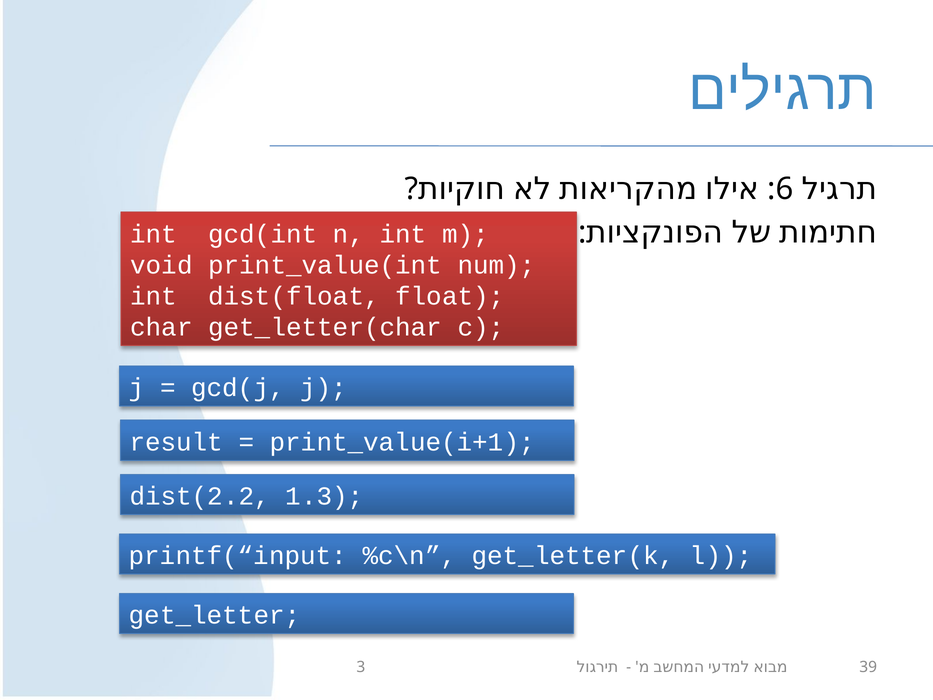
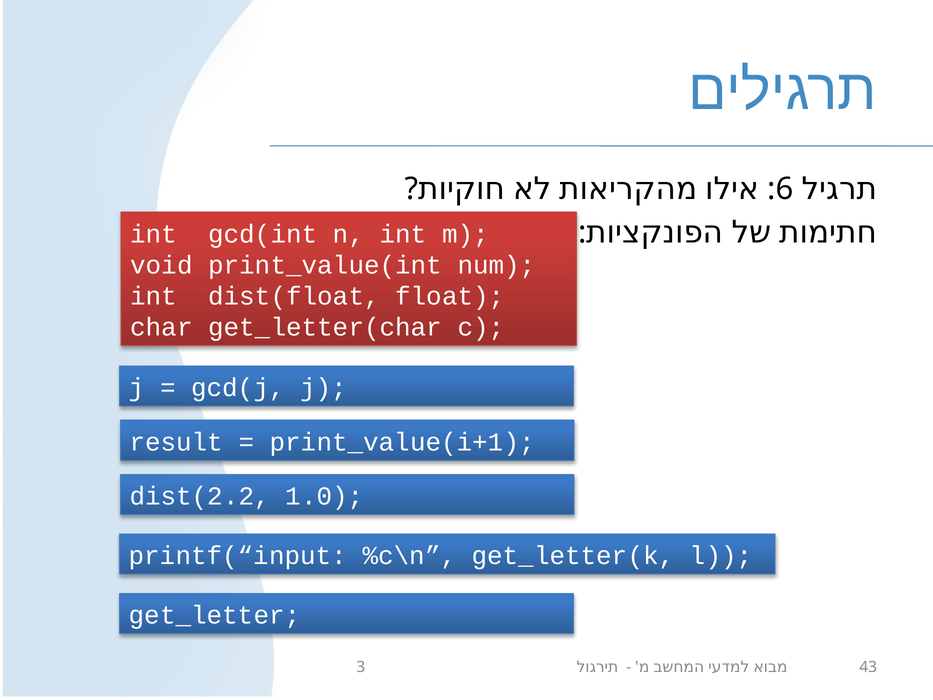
1.3: 1.3 -> 1.0 (324, 496)
39: 39 -> 43 (868, 667)
